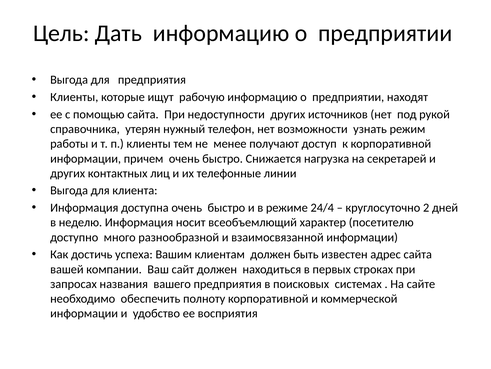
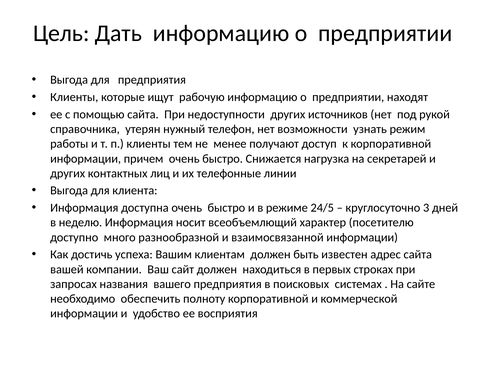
24/4: 24/4 -> 24/5 (322, 207)
2: 2 -> 3 (426, 207)
